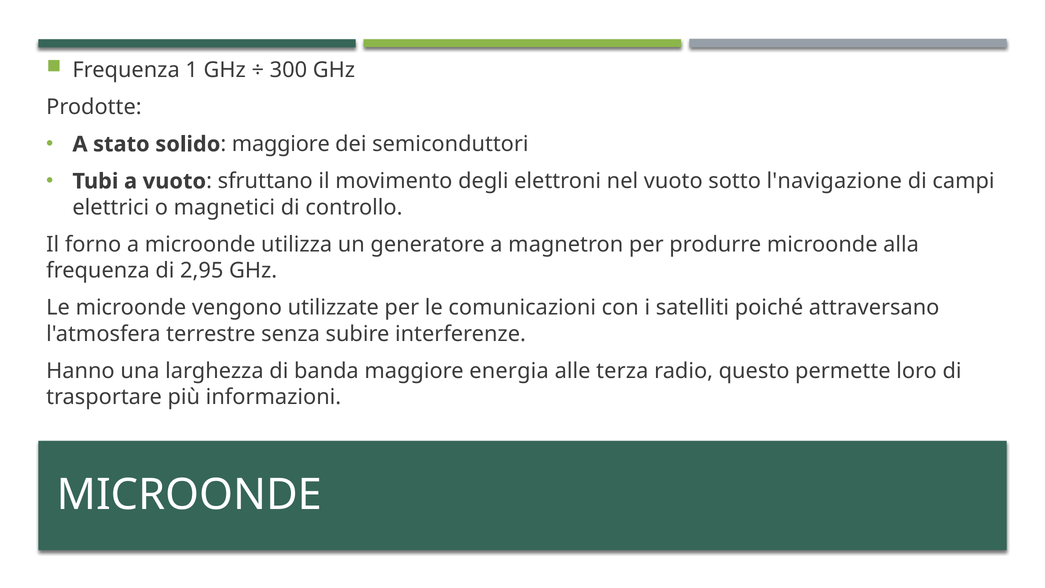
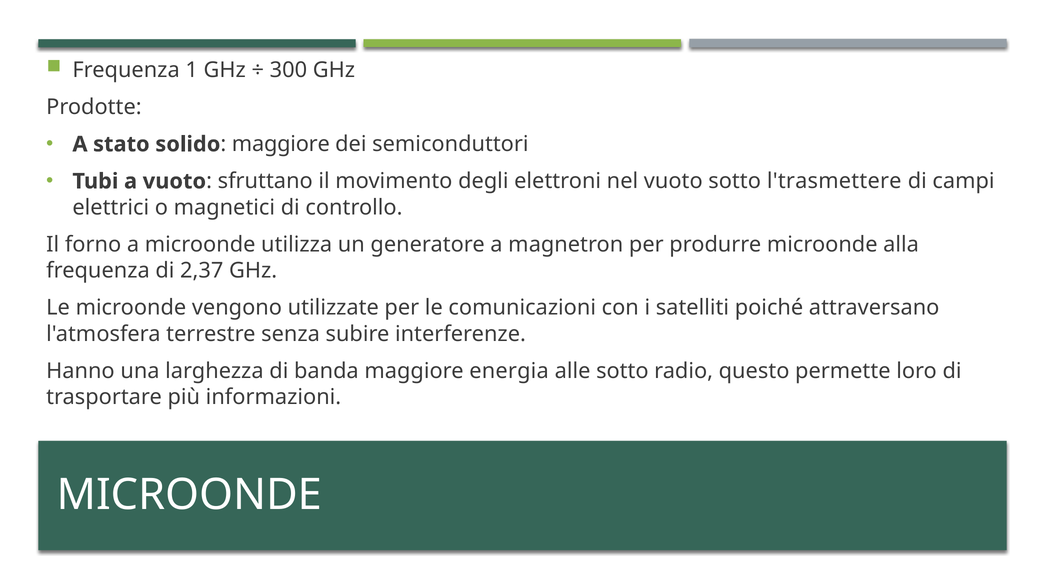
l'navigazione: l'navigazione -> l'trasmettere (834, 181)
2,95: 2,95 -> 2,37 (202, 271)
alle terza: terza -> sotto (622, 371)
